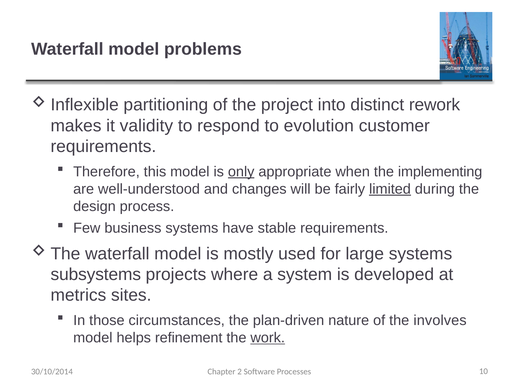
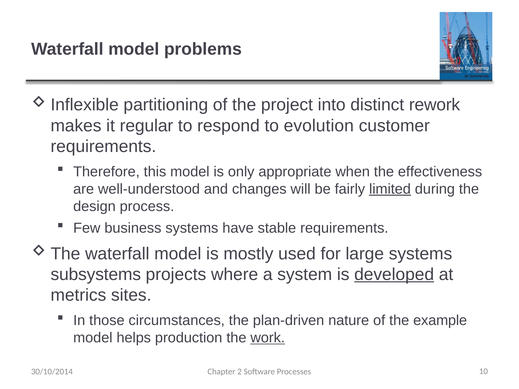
validity: validity -> regular (146, 126)
only underline: present -> none (241, 172)
implementing: implementing -> effectiveness (440, 172)
developed underline: none -> present (394, 275)
involves: involves -> example (440, 321)
refinement: refinement -> production (189, 338)
